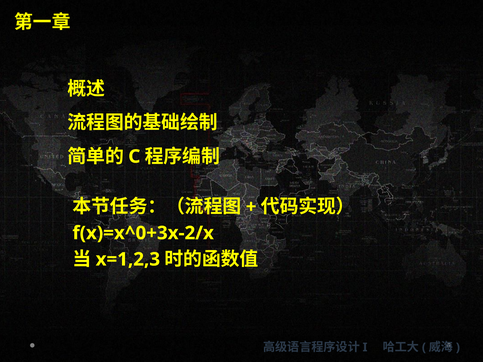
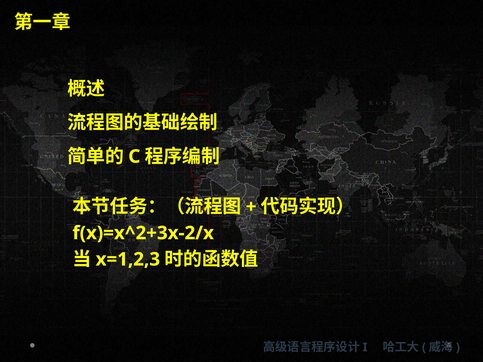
f(x)=x^0+3x-2/x: f(x)=x^0+3x-2/x -> f(x)=x^2+3x-2/x (143, 233)
